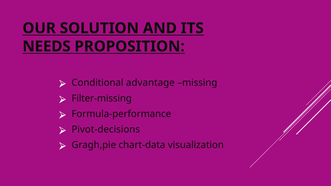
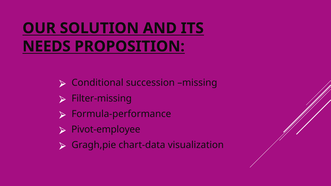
advantage: advantage -> succession (150, 83)
Pivot-decisions: Pivot-decisions -> Pivot-employee (106, 130)
